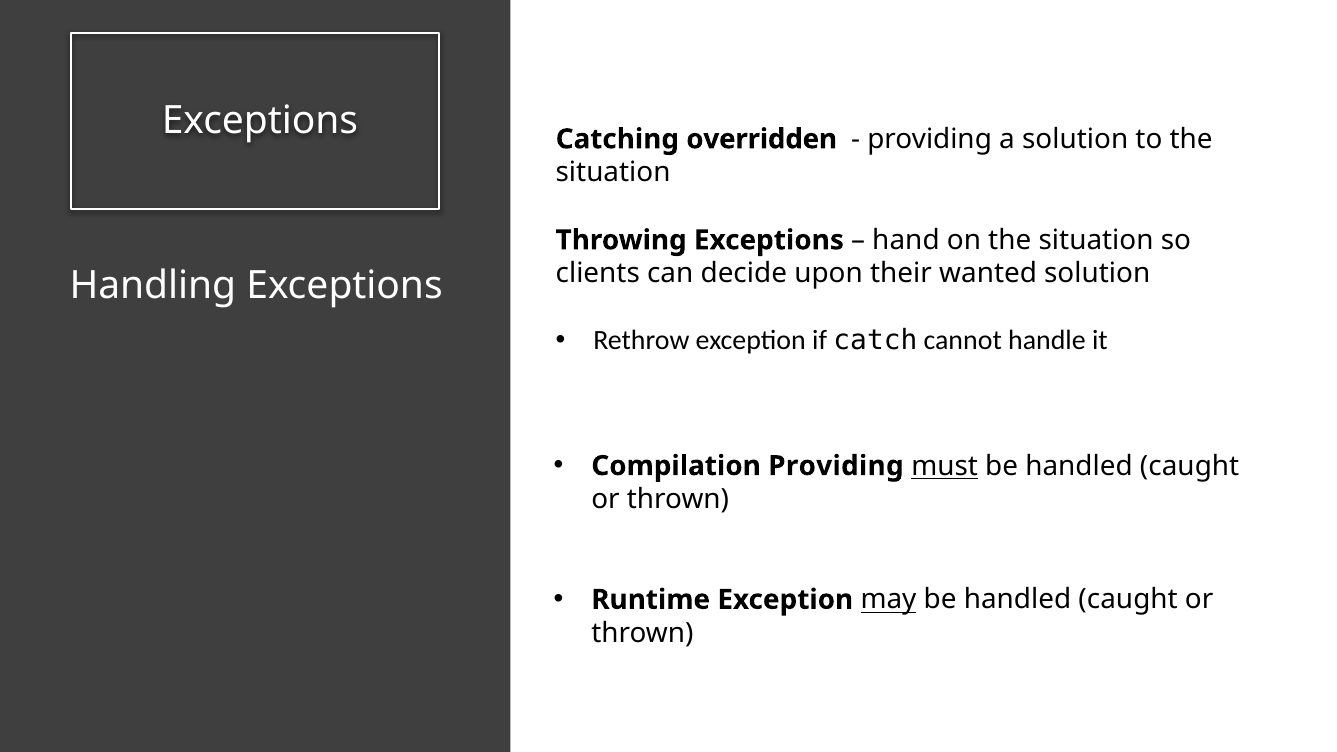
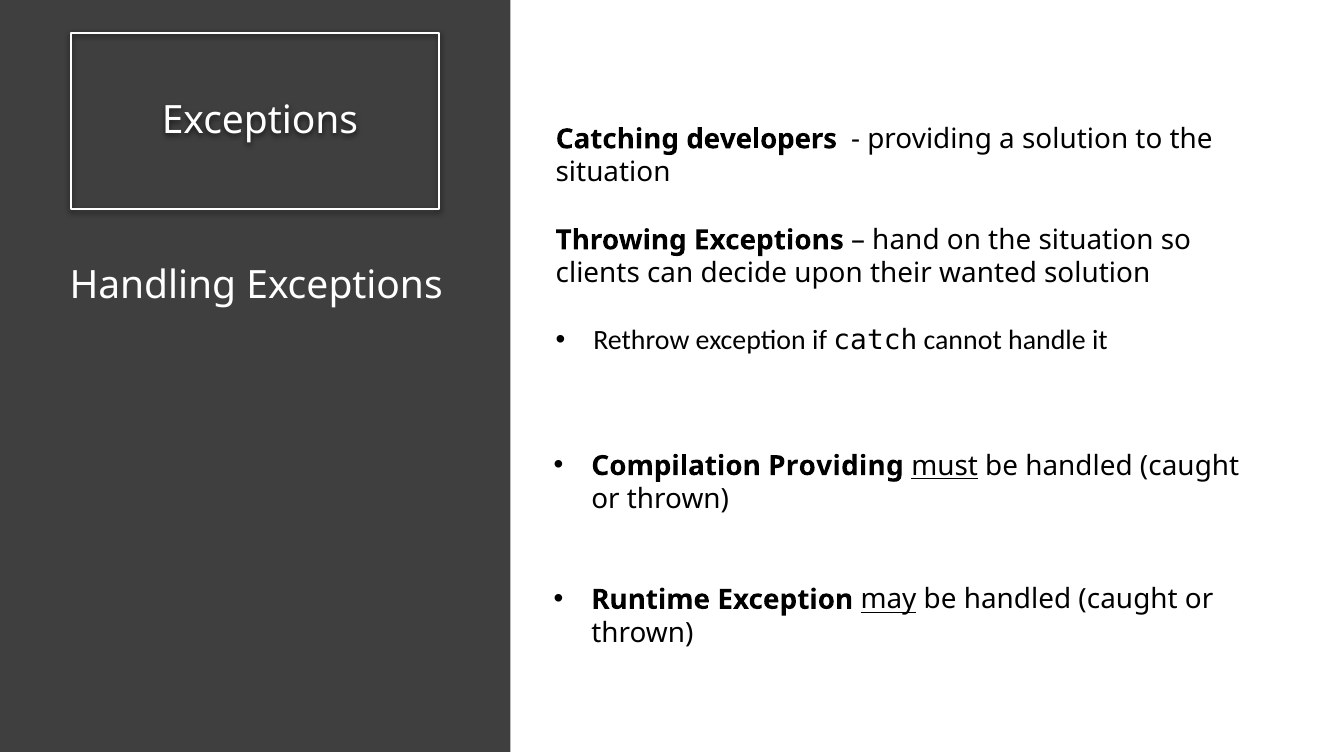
overridden: overridden -> developers (762, 139)
